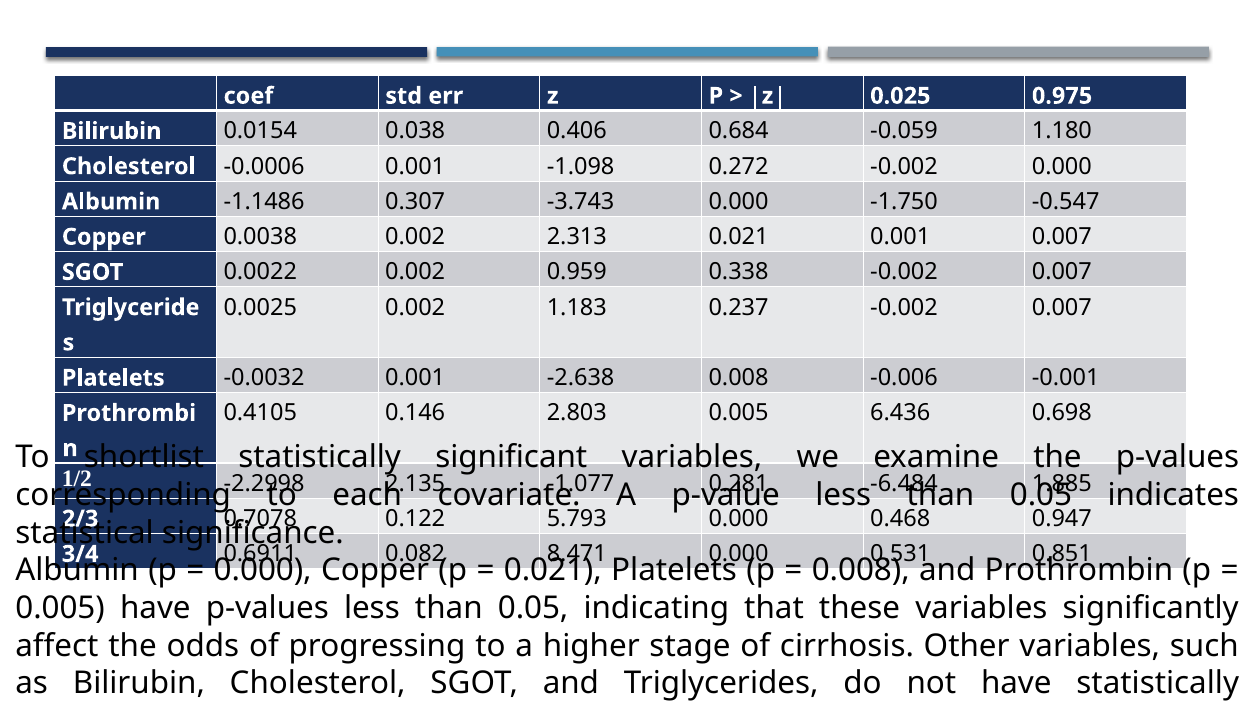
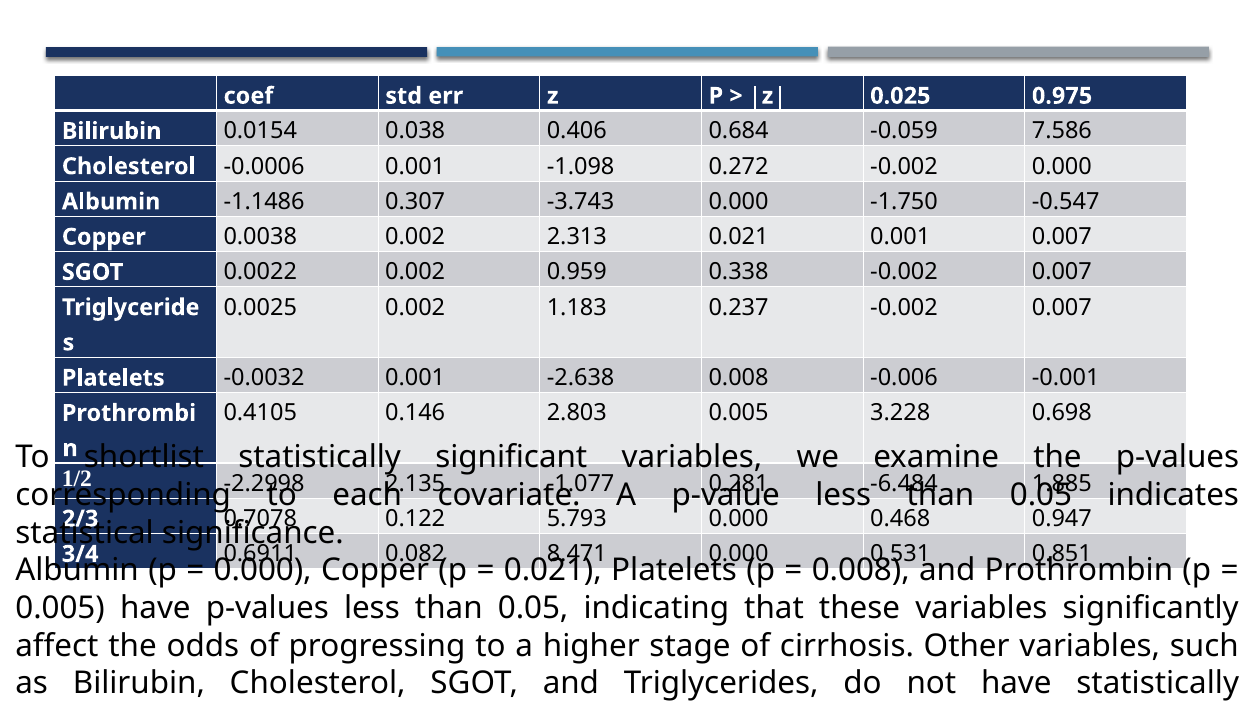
1.180: 1.180 -> 7.586 (1062, 131)
6.436: 6.436 -> 3.228 (900, 413)
